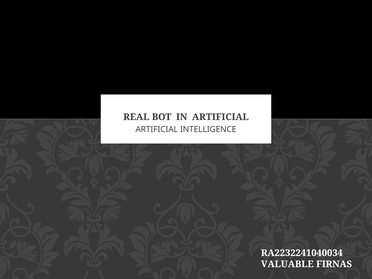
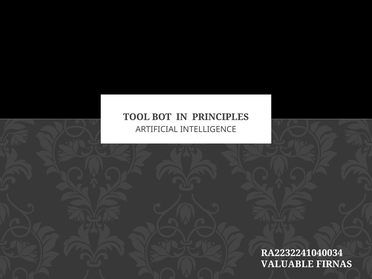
REAL: REAL -> TOOL (136, 117)
IN ARTIFICIAL: ARTIFICIAL -> PRINCIPLES (220, 117)
